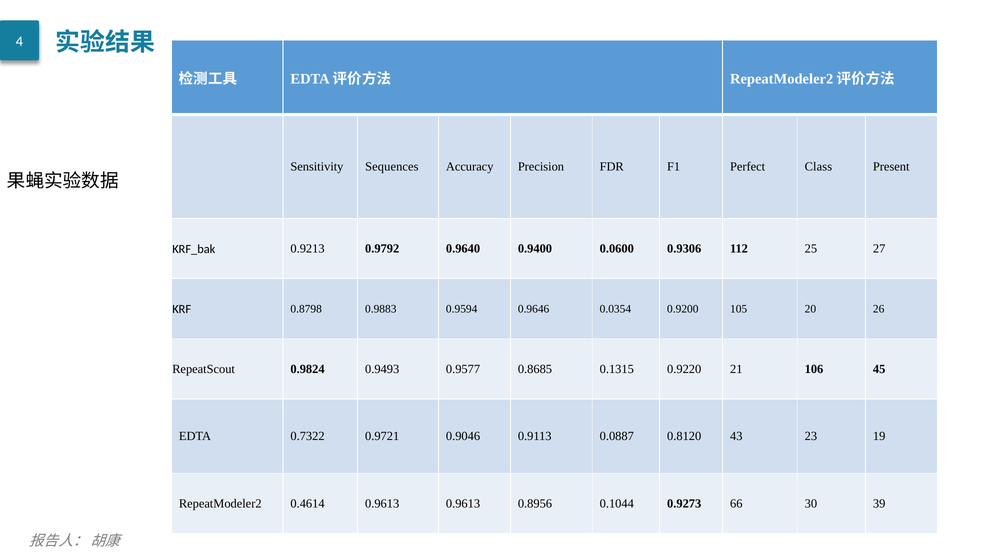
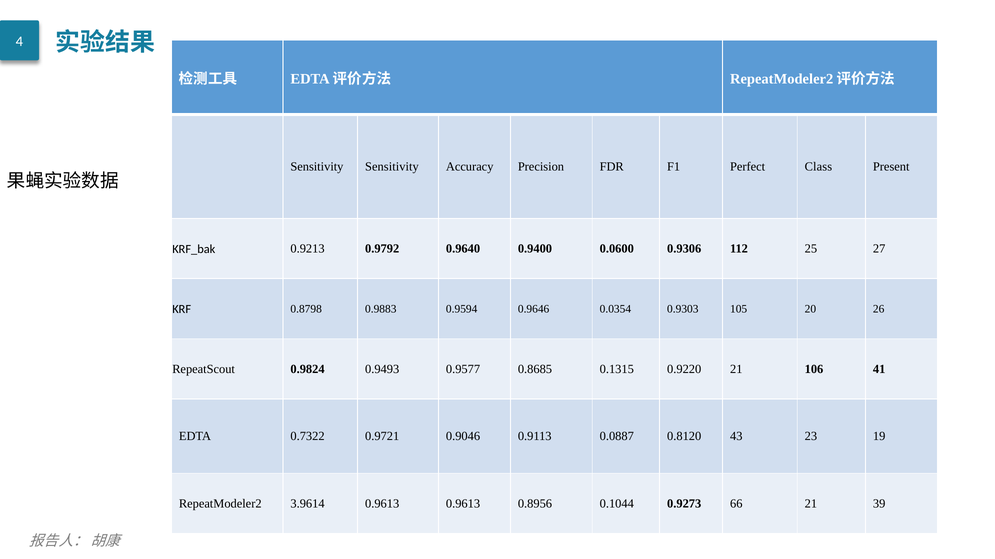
Sensitivity Sequences: Sequences -> Sensitivity (392, 167)
0.9200: 0.9200 -> 0.9303 (683, 309)
45: 45 -> 41 (879, 369)
0.4614: 0.4614 -> 3.9614 (308, 504)
66 30: 30 -> 21 (811, 504)
